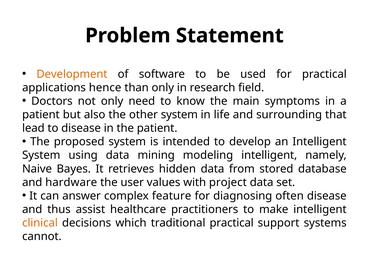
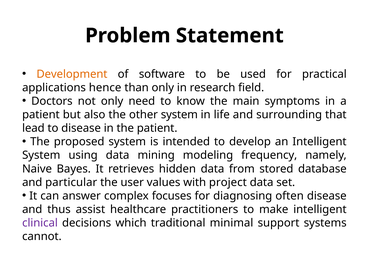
modeling intelligent: intelligent -> frequency (269, 155)
hardware: hardware -> particular (71, 182)
feature: feature -> focuses (172, 196)
clinical colour: orange -> purple (40, 223)
traditional practical: practical -> minimal (232, 223)
